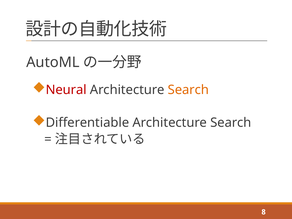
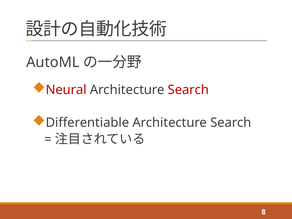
Search colour: orange -> red (188, 90)
